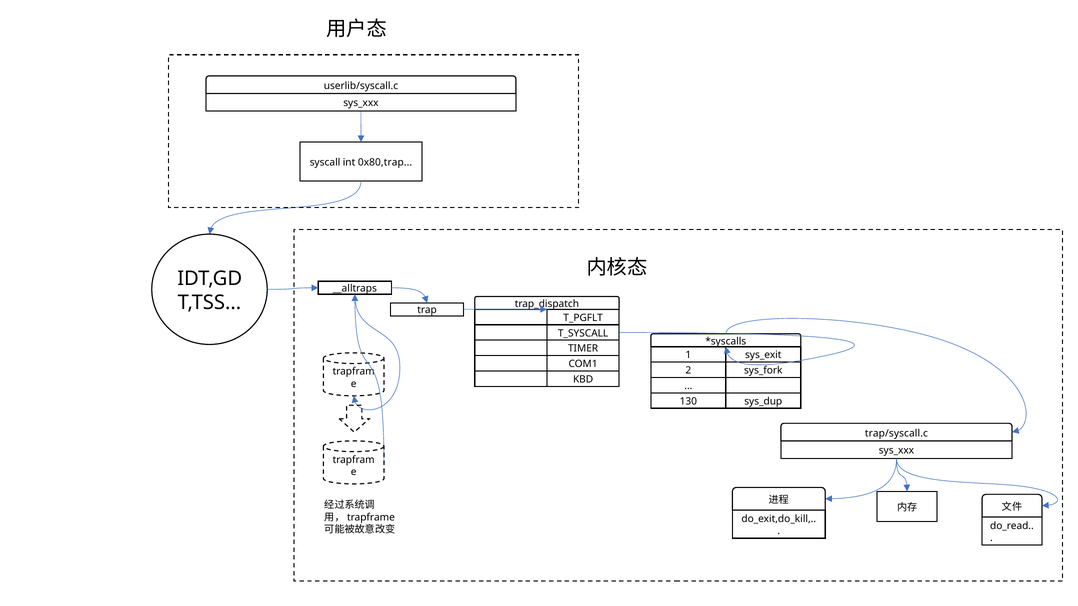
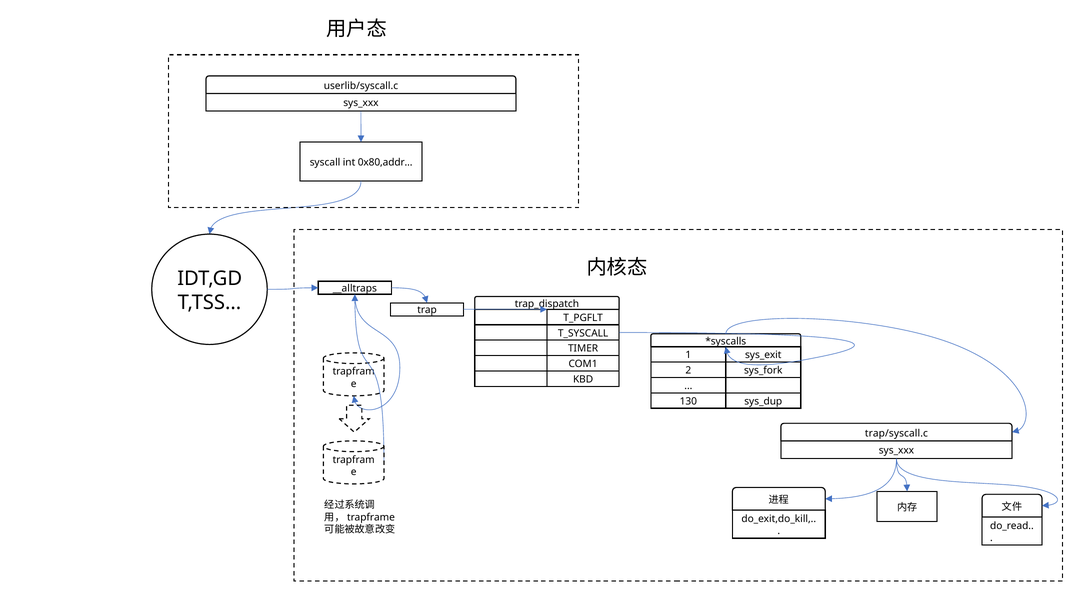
0x80,trap: 0x80,trap -> 0x80,addr (385, 162)
